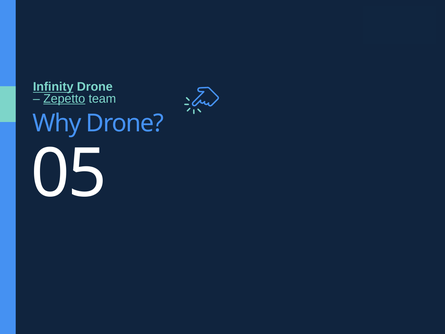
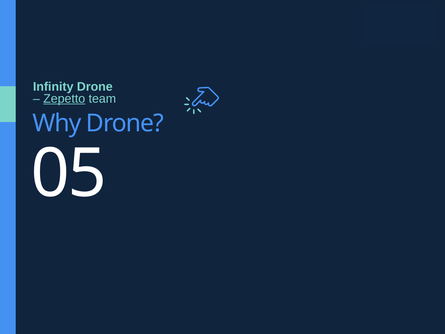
Infinity underline: present -> none (53, 87)
